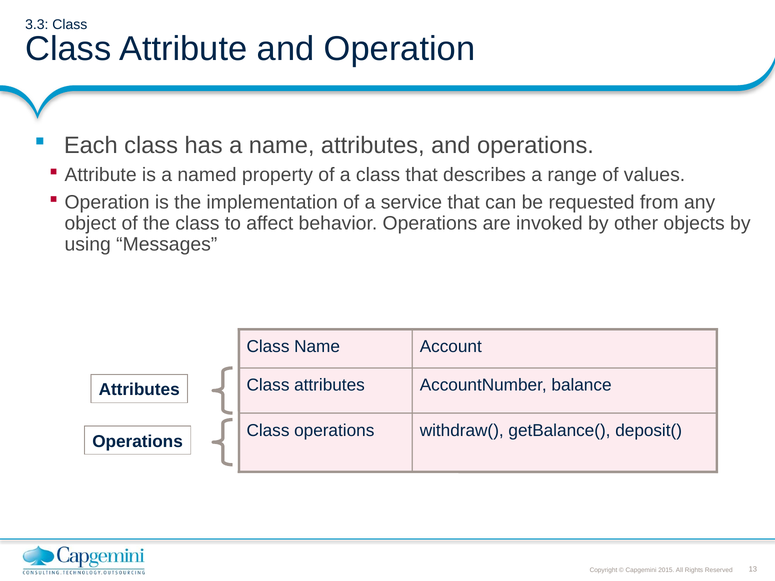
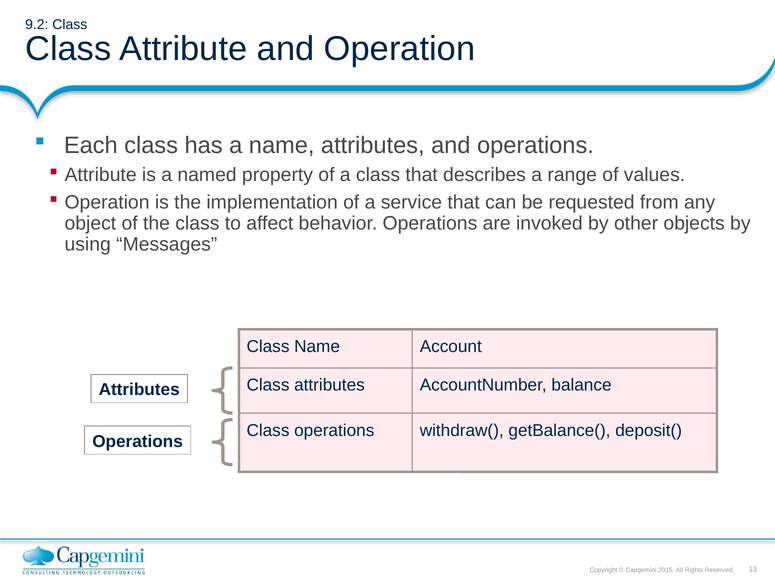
3.3: 3.3 -> 9.2 (37, 25)
